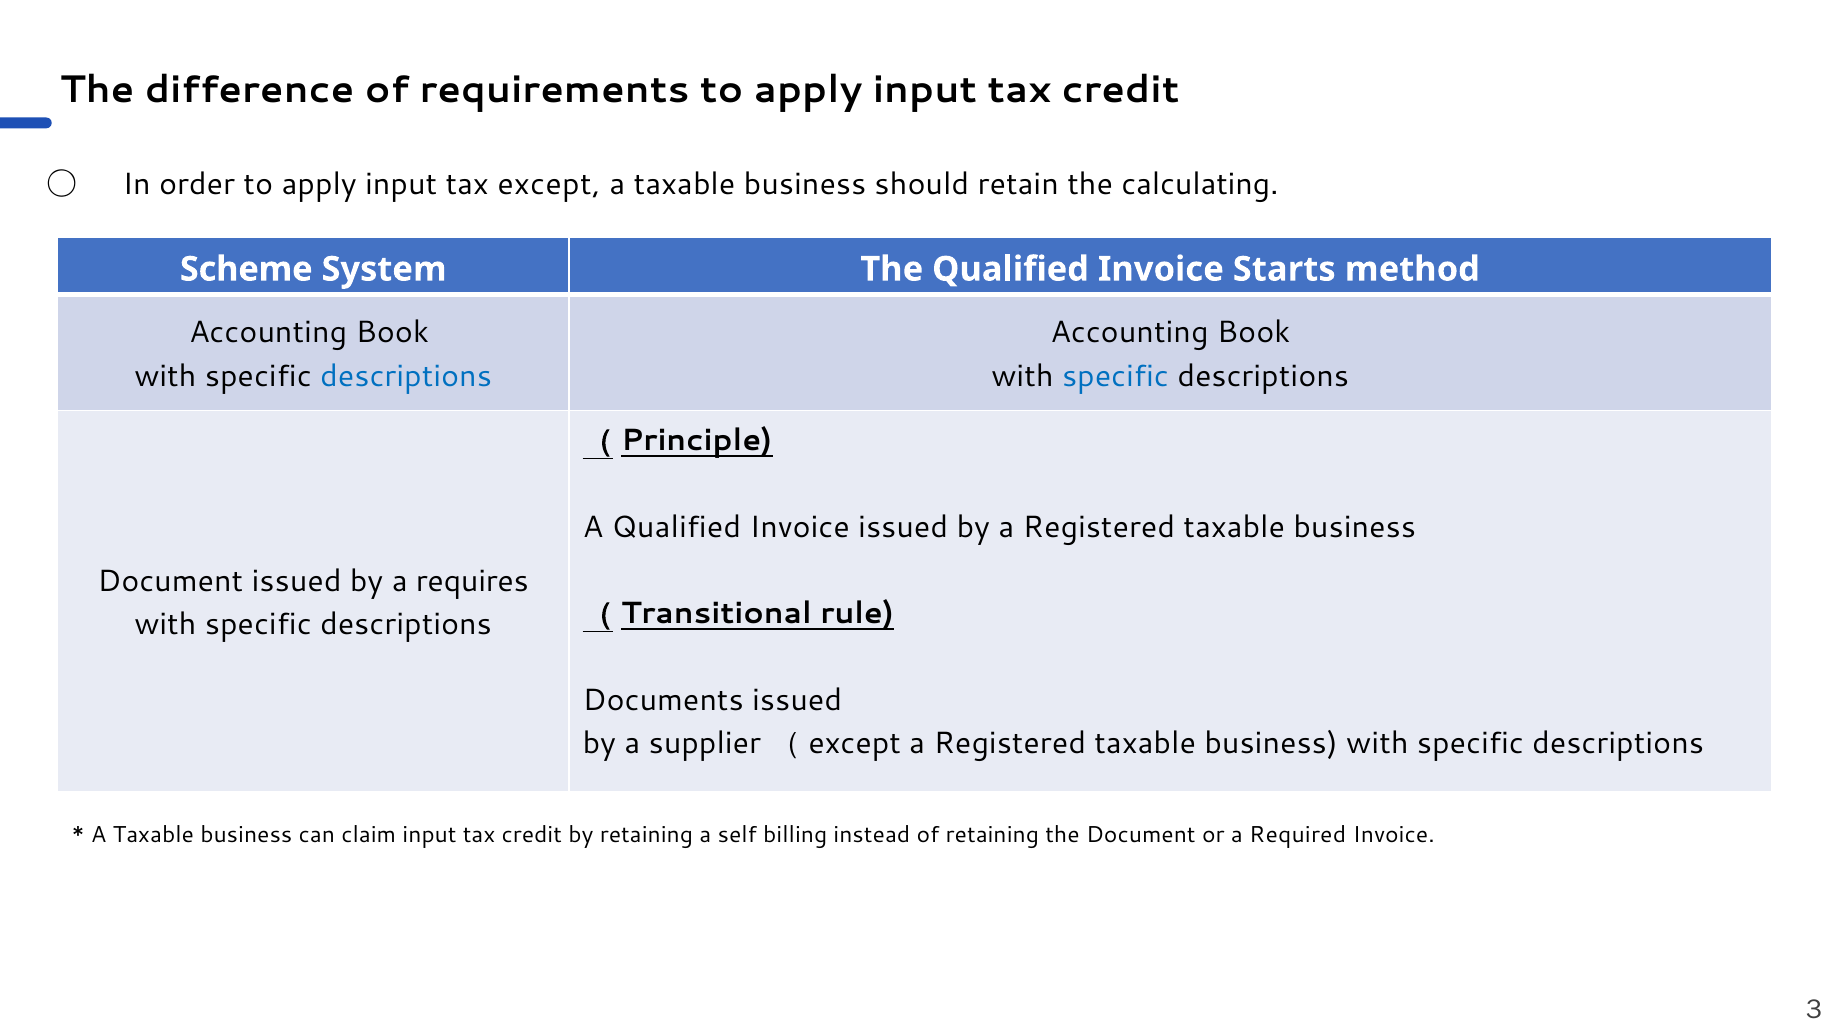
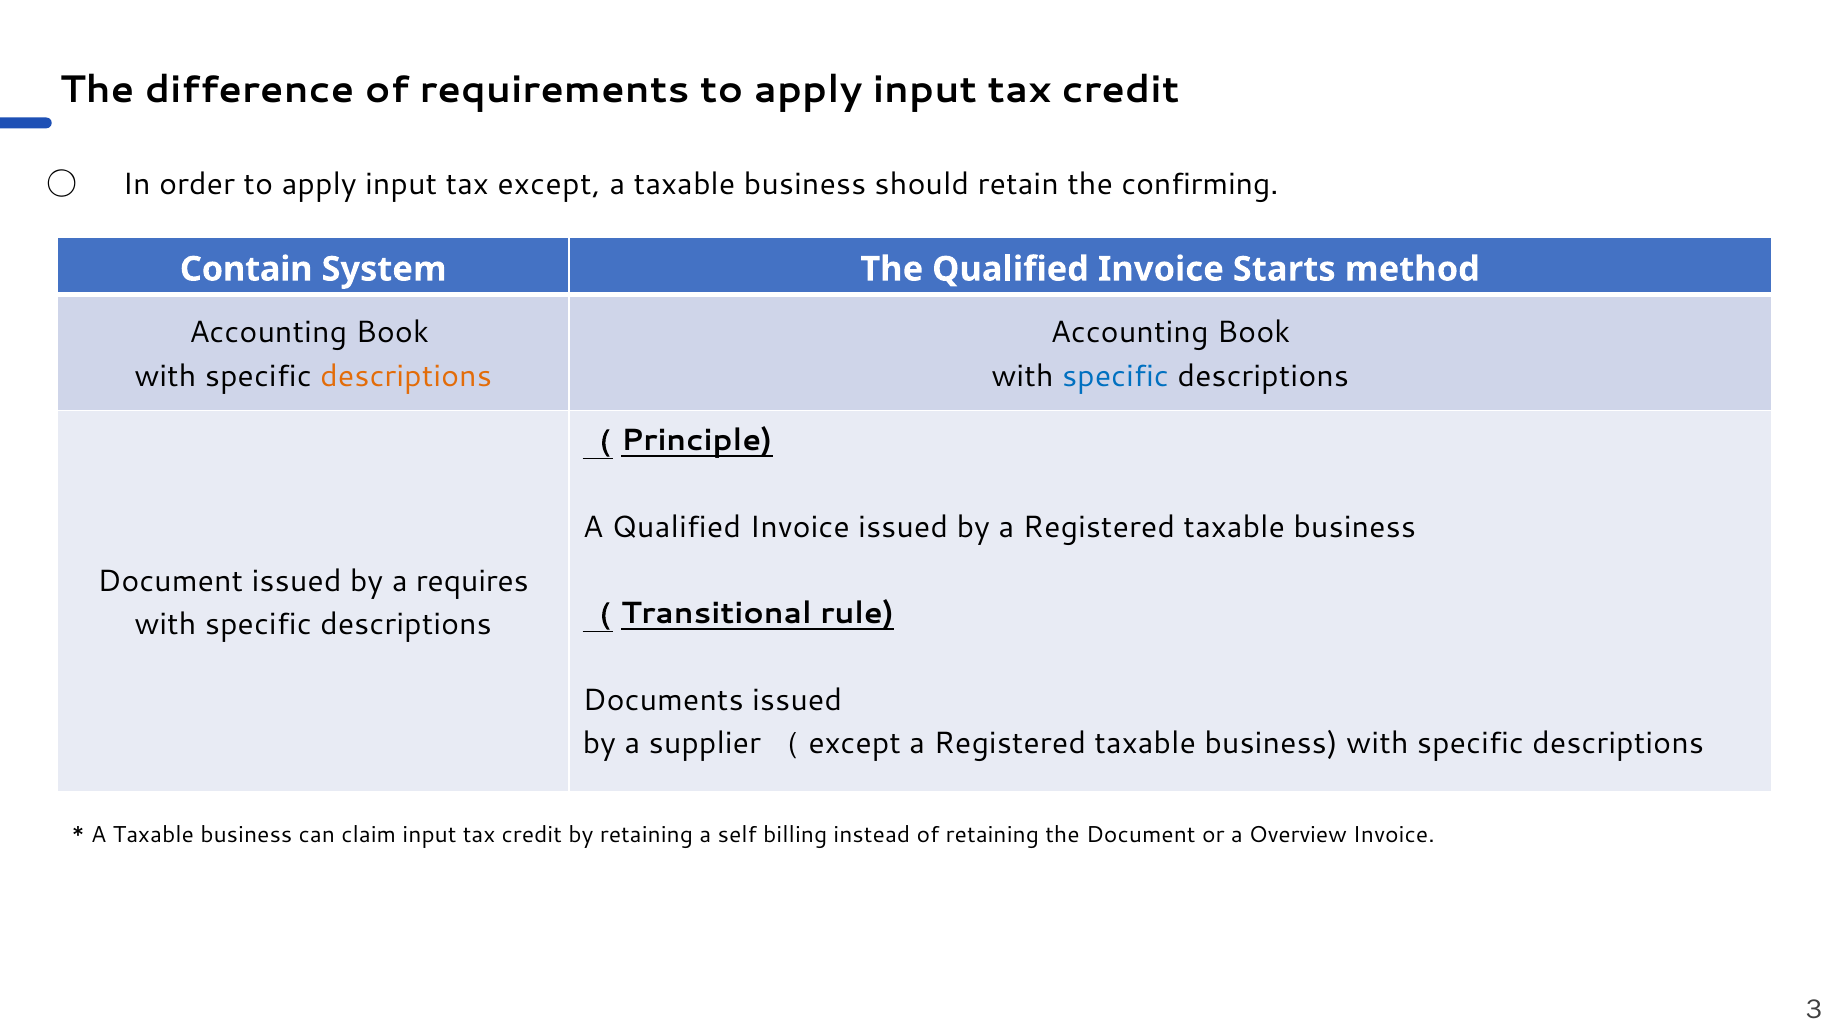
calculating: calculating -> confirming (1200, 185)
Scheme: Scheme -> Contain (246, 269)
descriptions colour: blue -> orange (406, 376)
Required: Required -> Overview (1298, 835)
